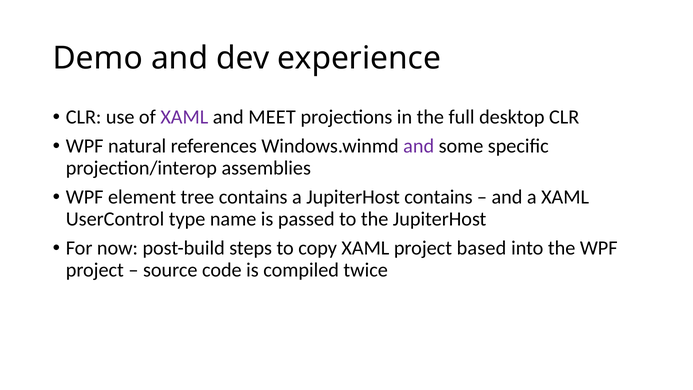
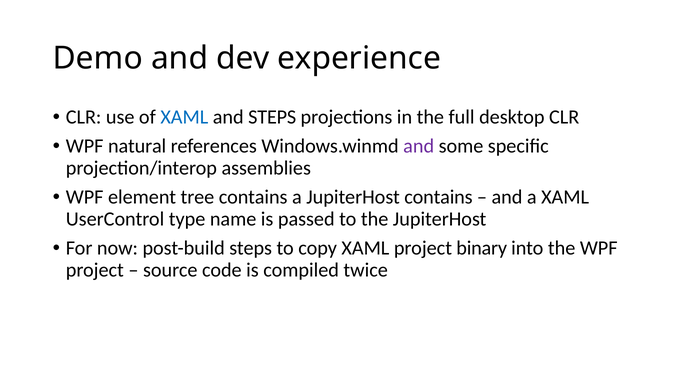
XAML colour: purple -> blue (184, 117)
and MEET: MEET -> STEPS (272, 117)
based: based -> binary (482, 248)
